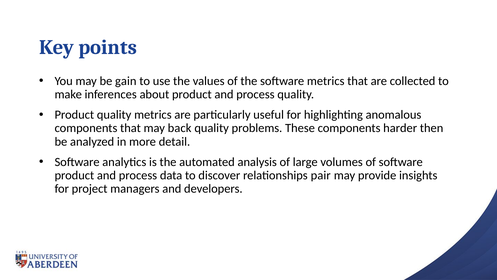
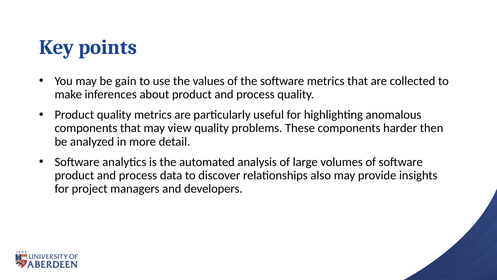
back: back -> view (180, 128)
pair: pair -> also (321, 175)
